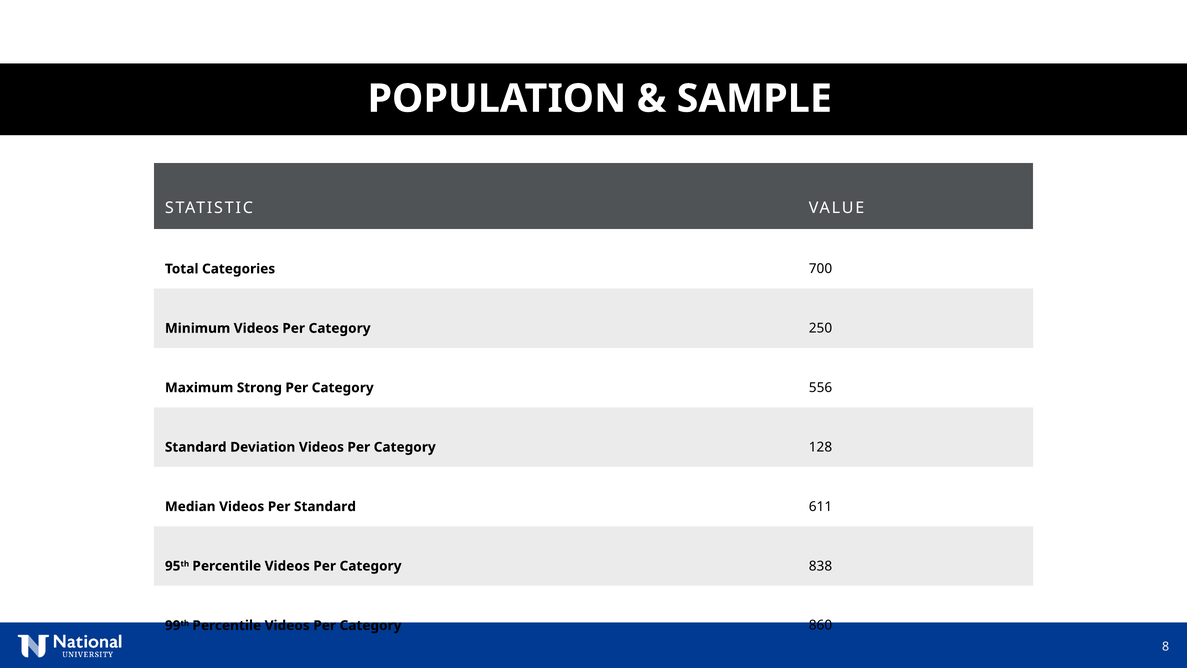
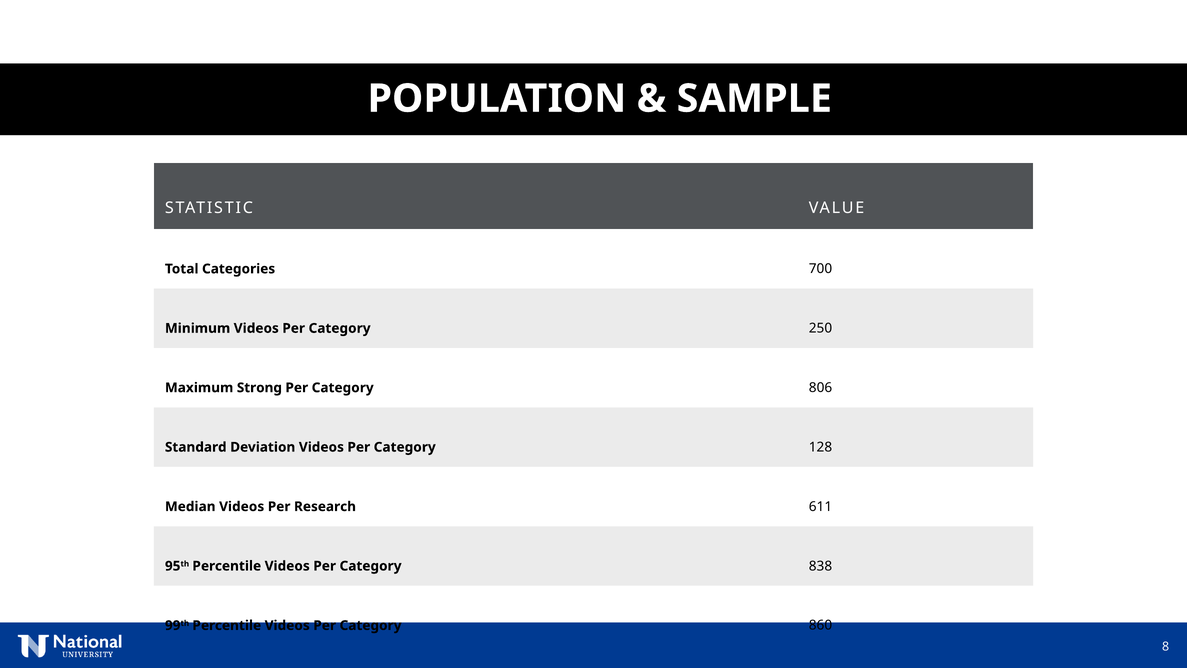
556: 556 -> 806 (821, 388)
Per Standard: Standard -> Research (325, 506)
